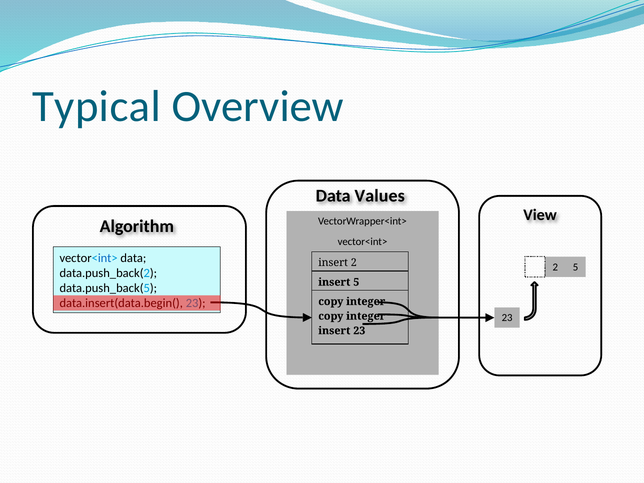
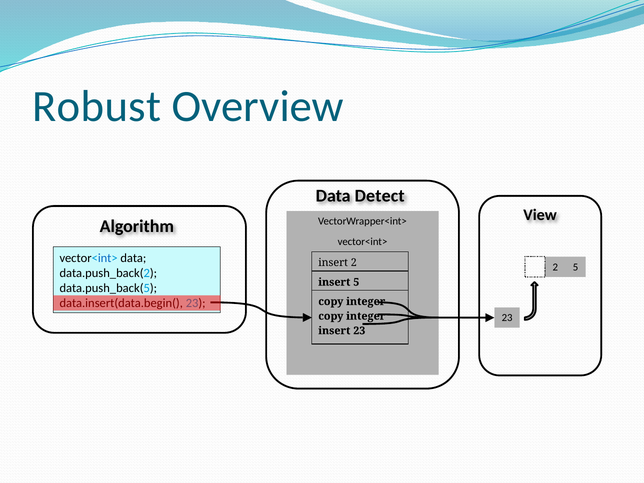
Typical: Typical -> Robust (97, 106)
Values: Values -> Detect (380, 196)
